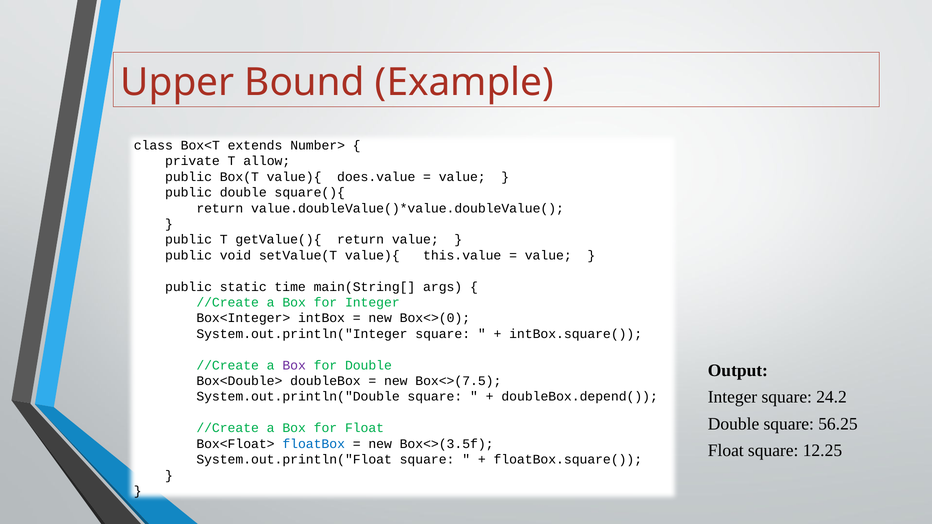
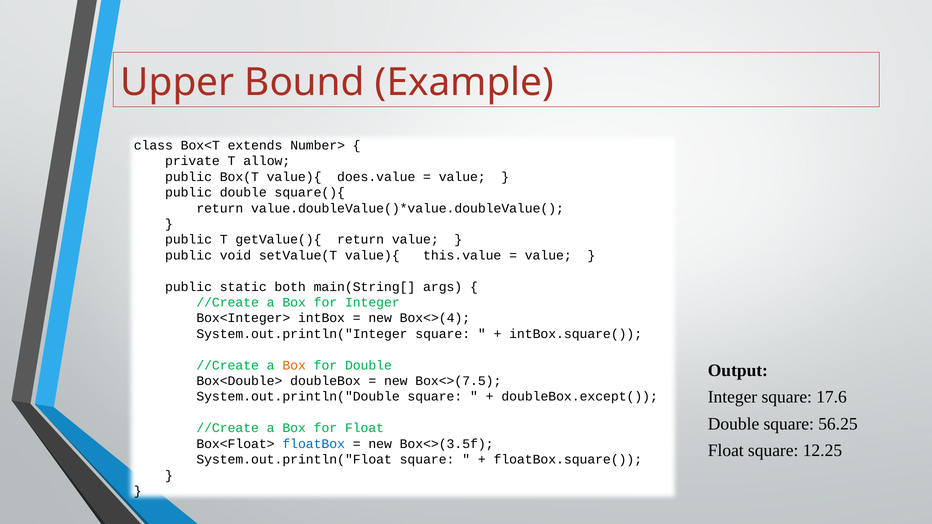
time: time -> both (290, 287)
Box<>(0: Box<>(0 -> Box<>(4 (435, 318)
Box colour: purple -> orange (294, 365)
24.2: 24.2 -> 17.6 (832, 397)
doubleBox.depend(: doubleBox.depend( -> doubleBox.except( (580, 397)
